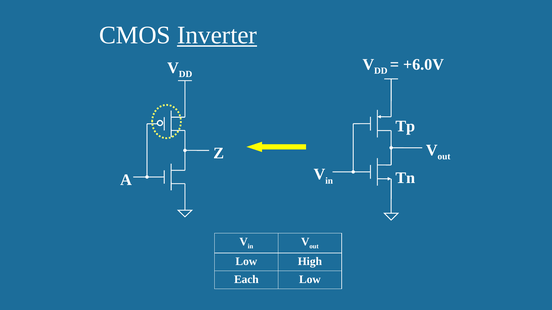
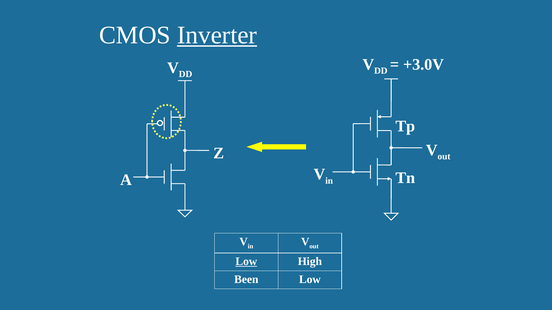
+6.0V: +6.0V -> +3.0V (423, 65)
Low underline: none -> present (246, 262)
Each: Each -> Been (246, 280)
